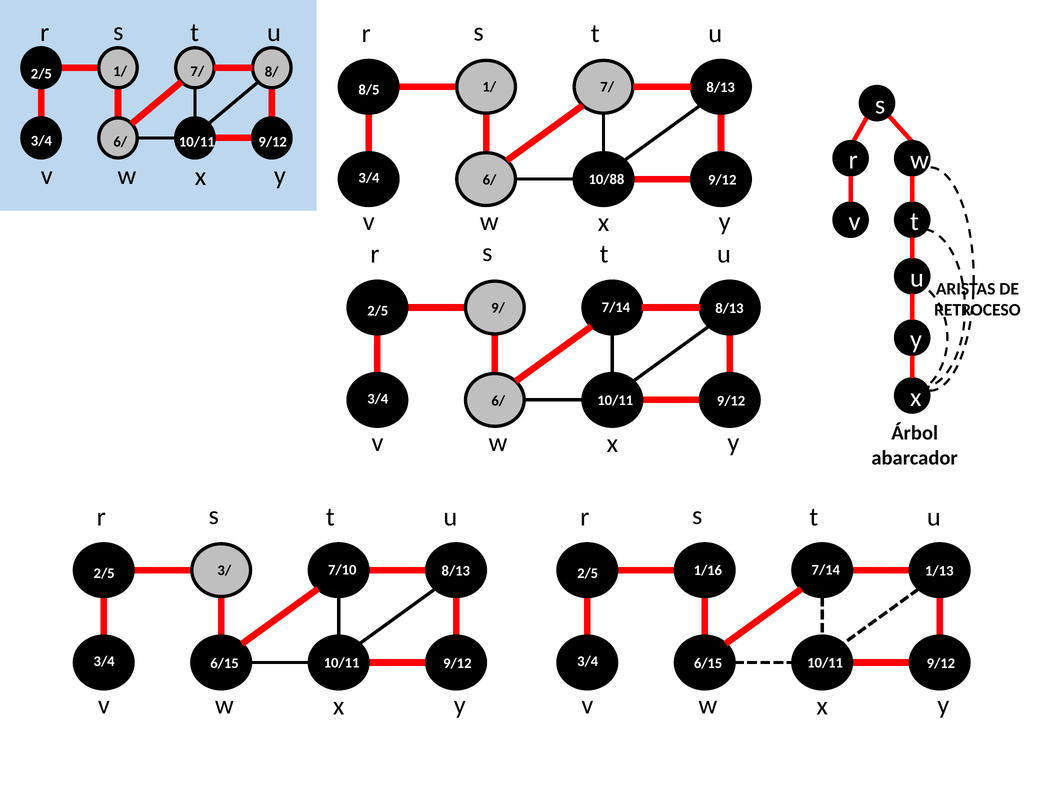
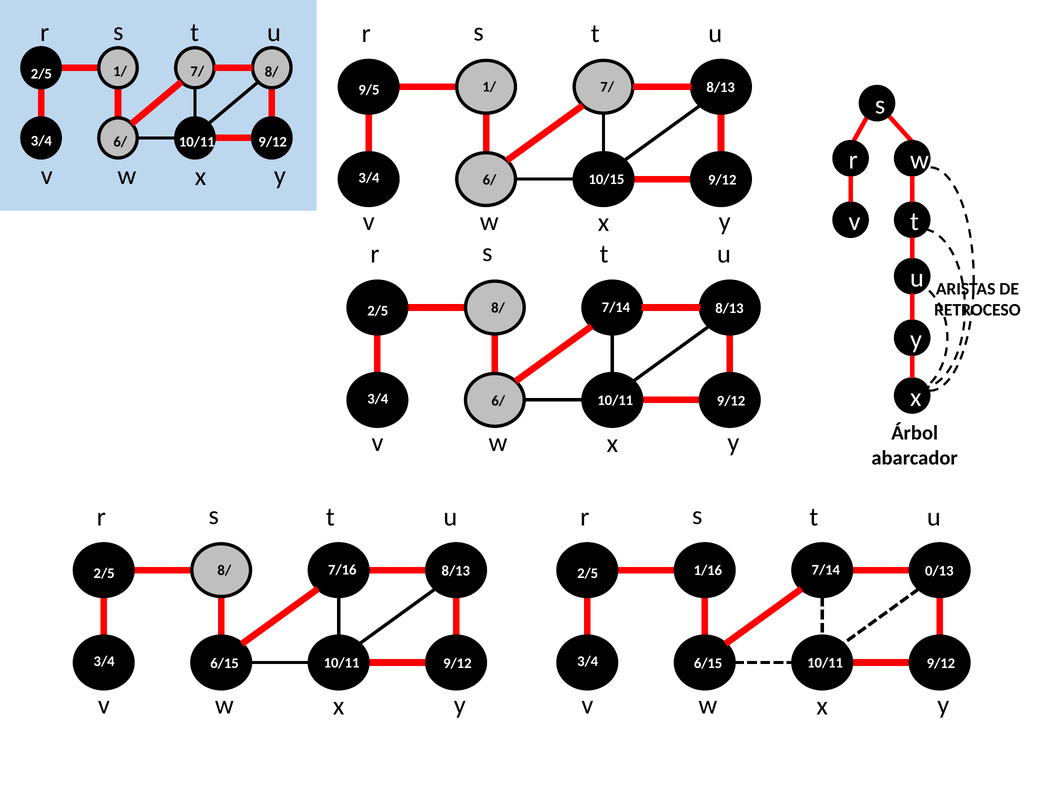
8/5: 8/5 -> 9/5 (369, 90)
10/88: 10/88 -> 10/15 (606, 180)
9/: 9/ -> 8/ (498, 308)
7/10: 7/10 -> 7/16 (342, 570)
1/13: 1/13 -> 0/13 (939, 571)
3/: 3/ -> 8/ (224, 571)
